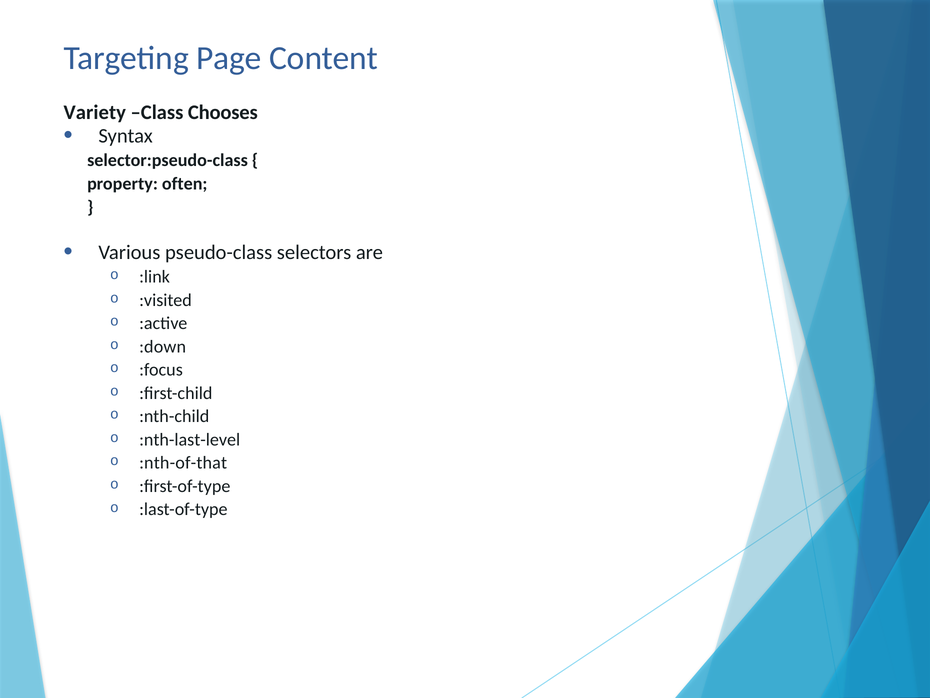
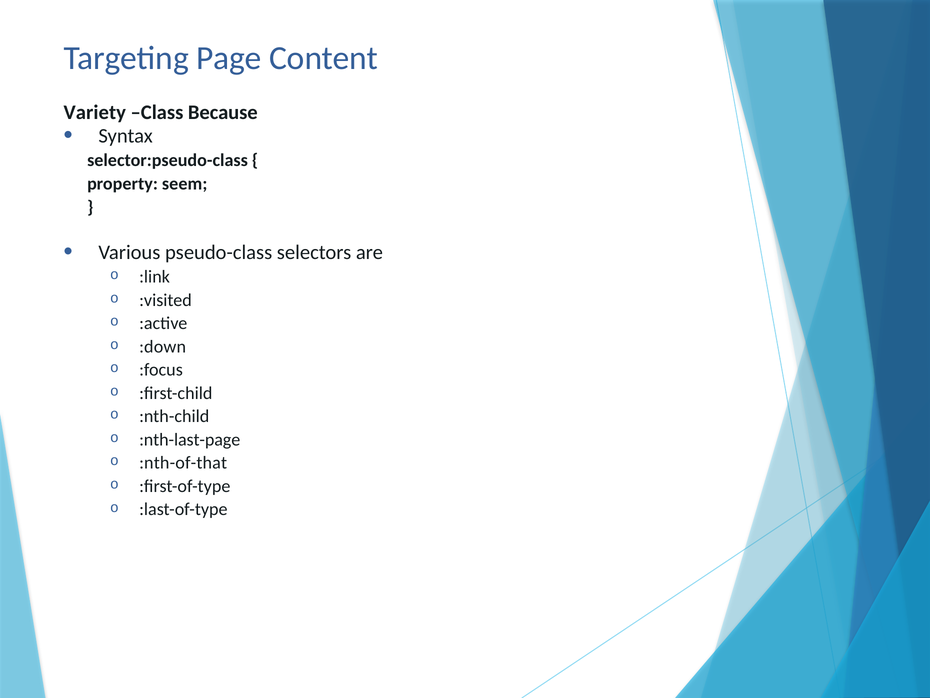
Chooses: Chooses -> Because (223, 113)
often: often -> seem (185, 184)
:nth-last-level: :nth-last-level -> :nth-last-page (190, 439)
